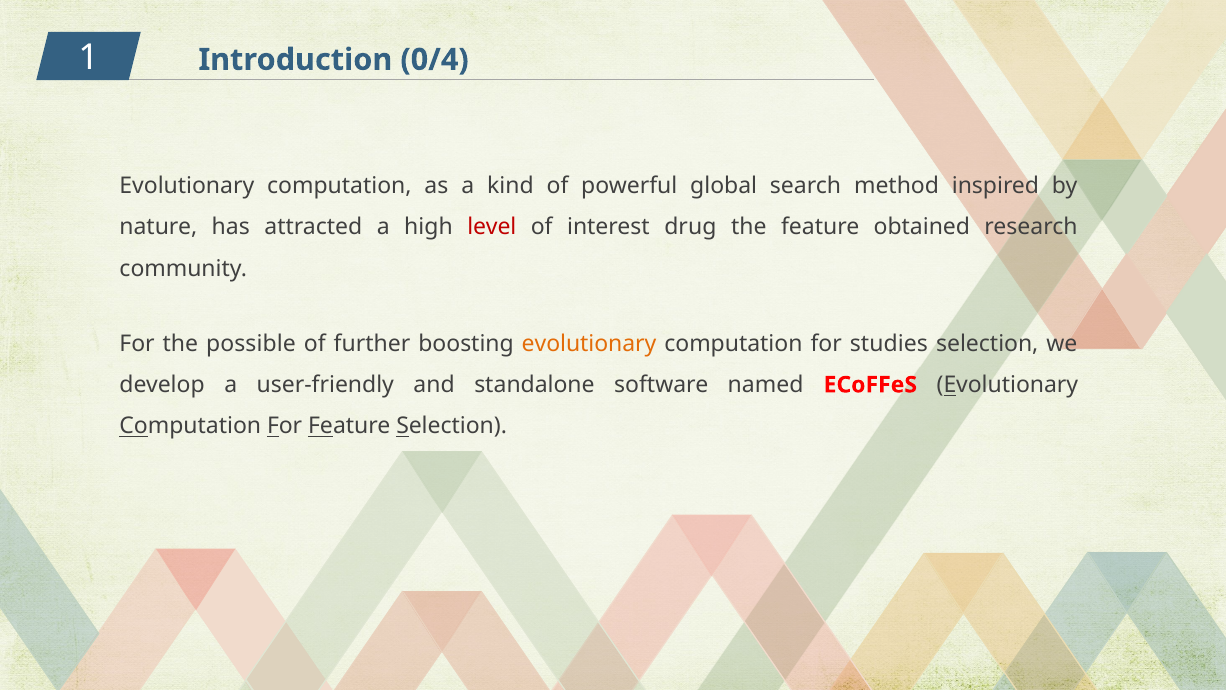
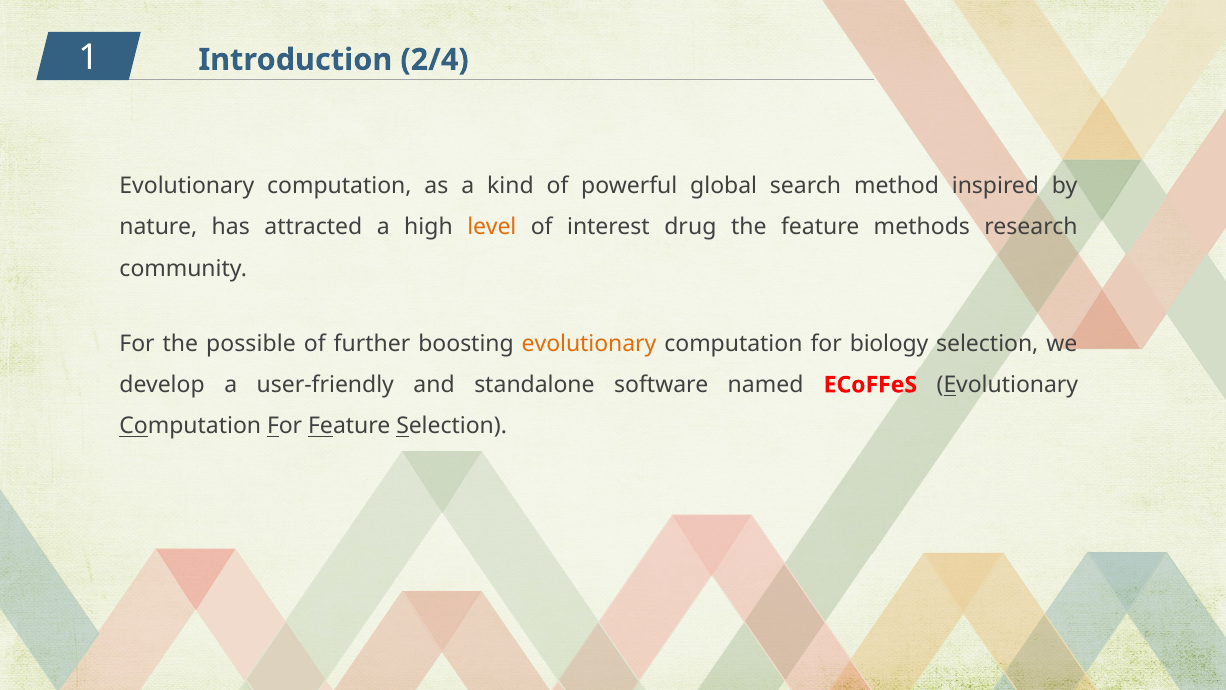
0/4: 0/4 -> 2/4 (435, 60)
level colour: red -> orange (492, 227)
obtained: obtained -> methods (922, 227)
studies: studies -> biology (889, 343)
